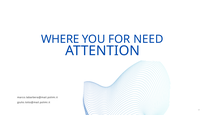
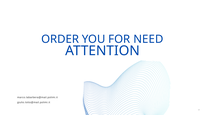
WHERE: WHERE -> ORDER (60, 39)
